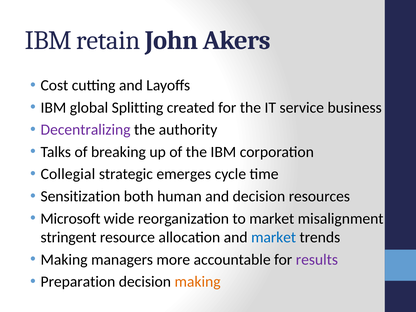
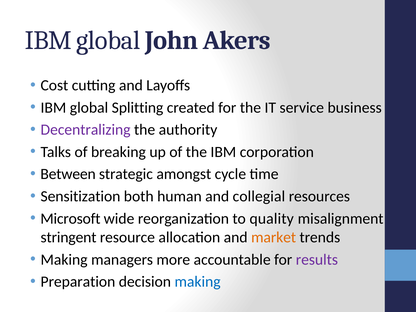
retain: retain -> global (108, 40)
Collegial: Collegial -> Between (68, 174)
emerges: emerges -> amongst (184, 174)
and decision: decision -> collegial (259, 196)
to market: market -> quality (272, 219)
market colour: blue -> orange (274, 237)
making colour: orange -> blue (198, 282)
